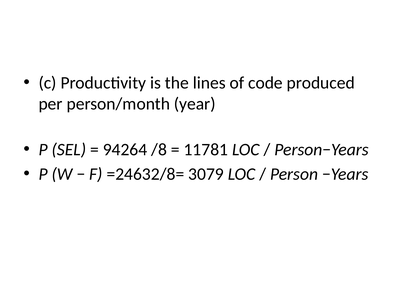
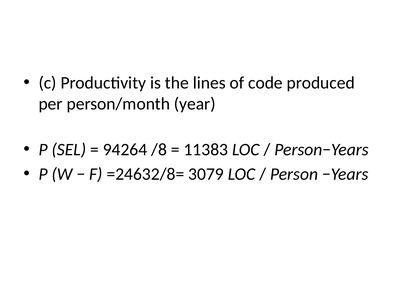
11781: 11781 -> 11383 (206, 150)
